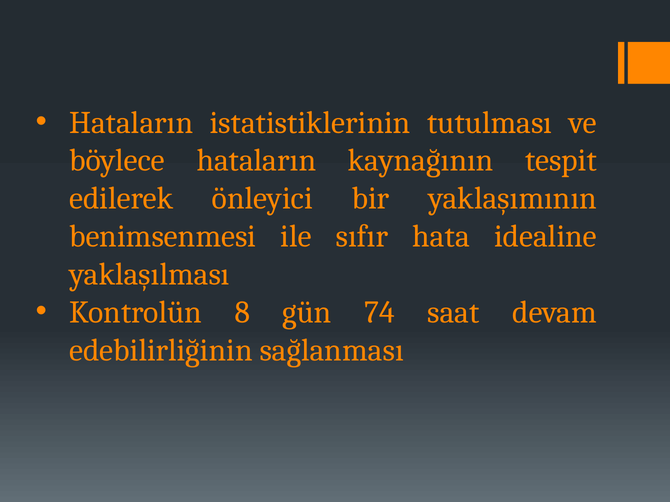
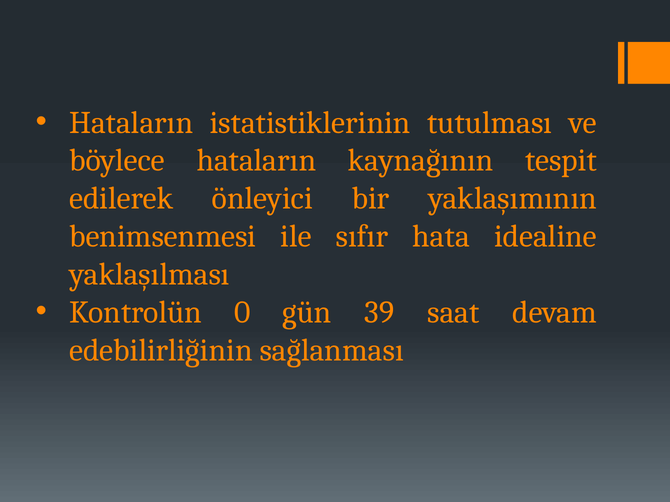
8: 8 -> 0 (242, 313)
74: 74 -> 39 (379, 313)
